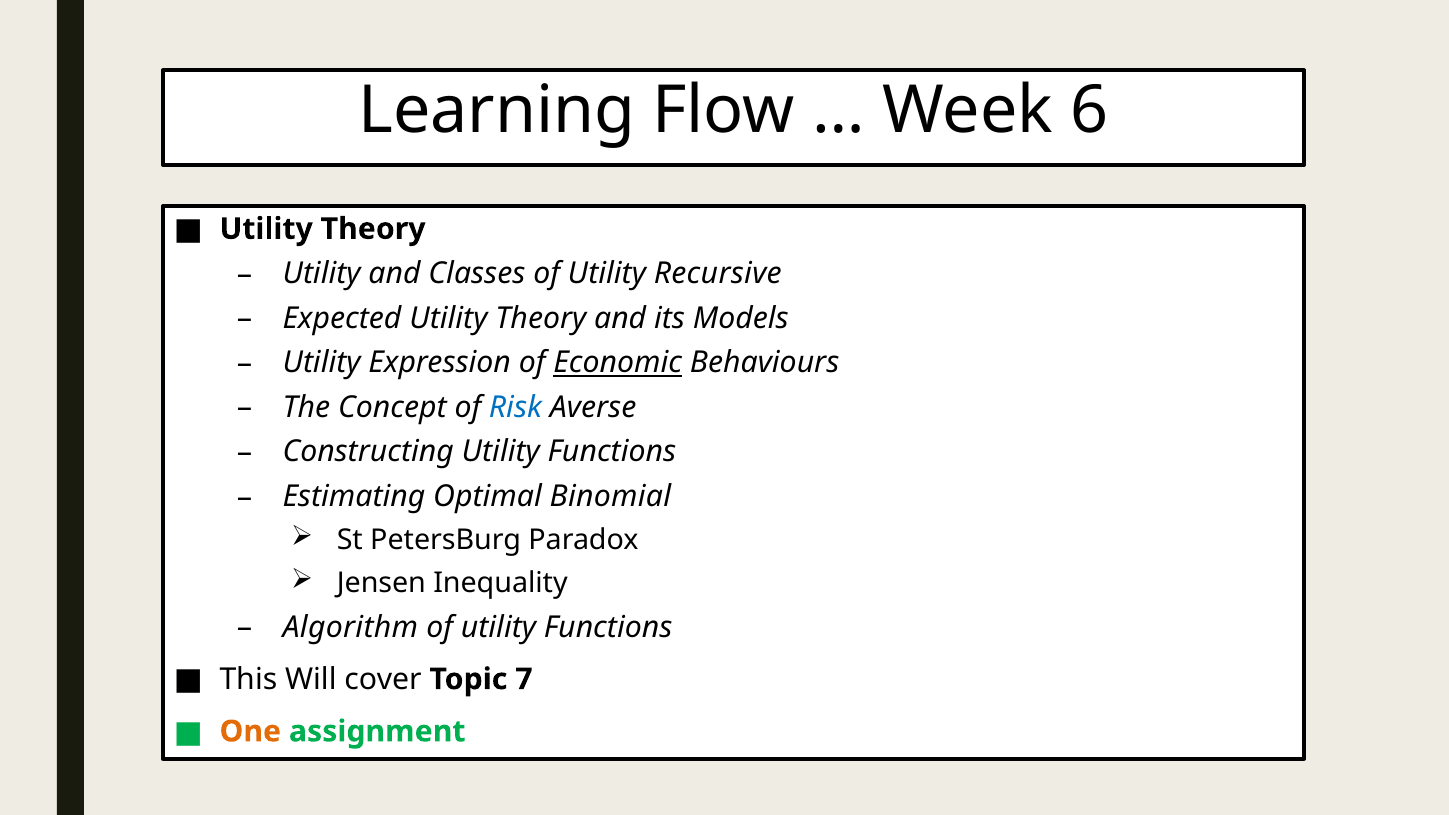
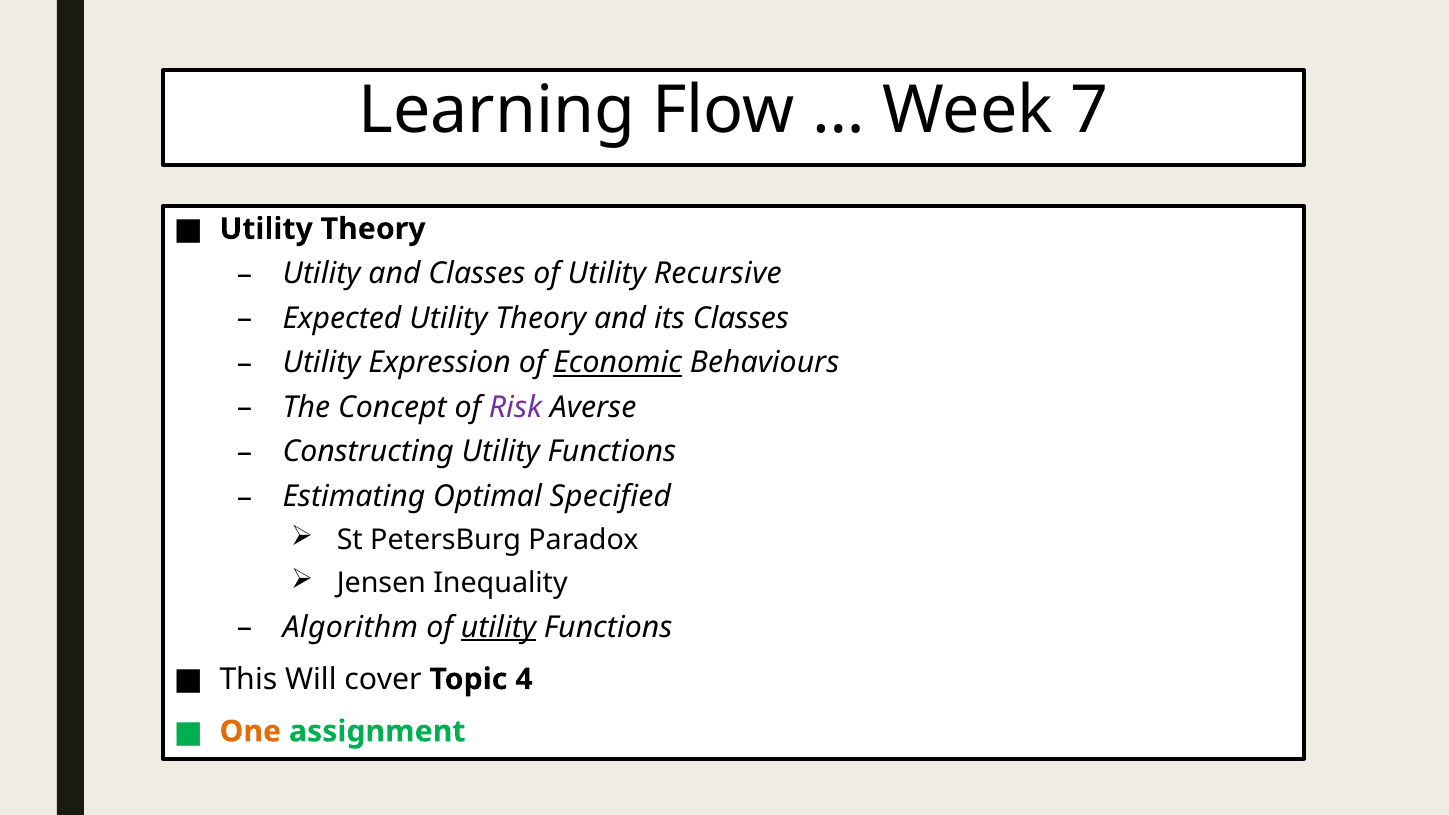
6: 6 -> 7 (1089, 111)
its Models: Models -> Classes (741, 318)
Risk colour: blue -> purple (515, 407)
Binomial: Binomial -> Specified (610, 497)
utility underline: none -> present (498, 627)
7: 7 -> 4 (524, 679)
